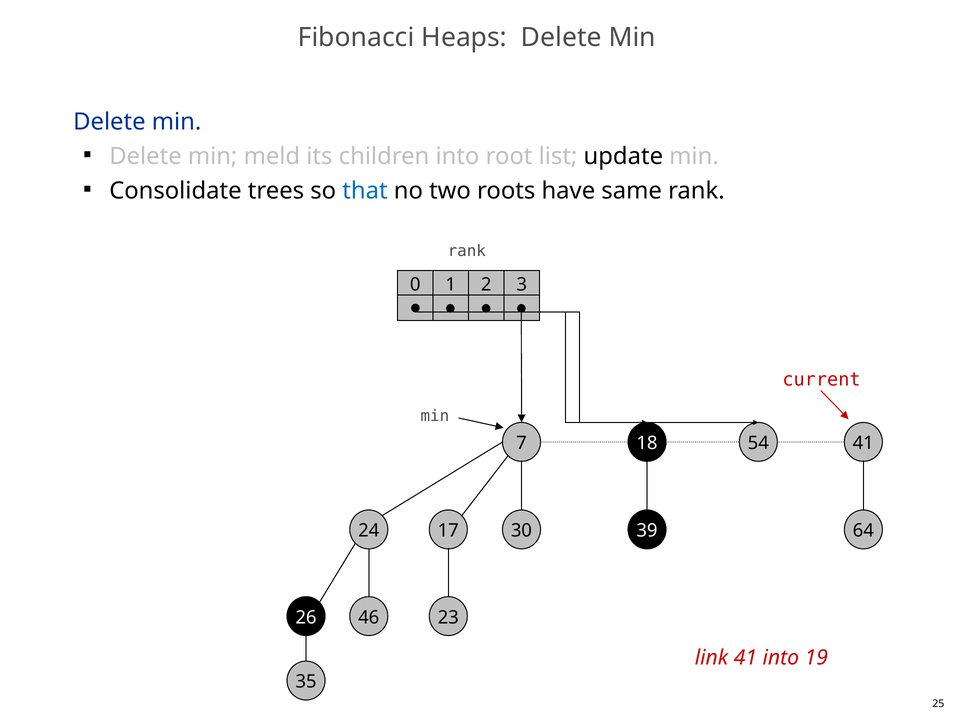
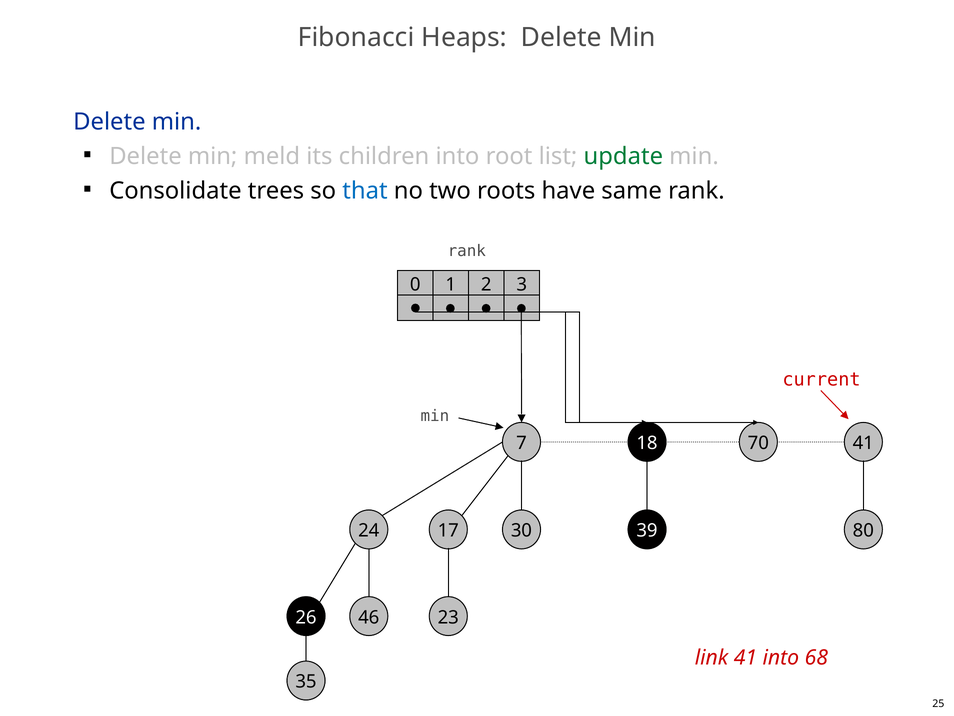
update colour: black -> green (623, 156)
54: 54 -> 70 (758, 443)
64: 64 -> 80 (863, 530)
19: 19 -> 68 (816, 657)
